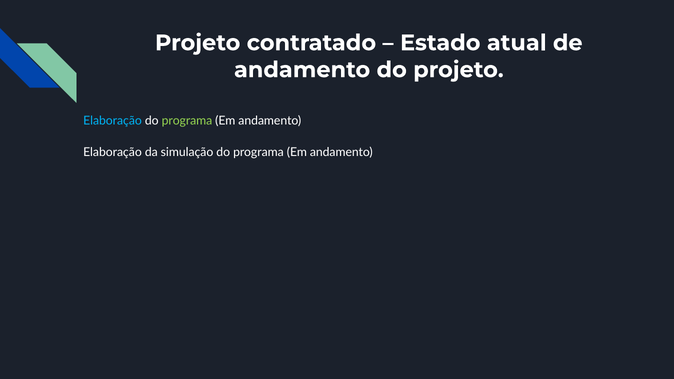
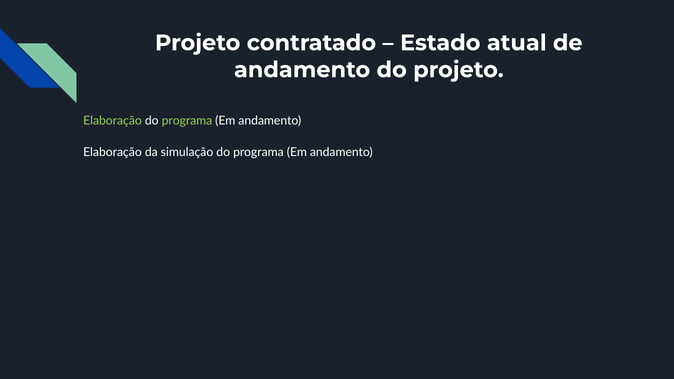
Elaboração colour: light blue -> light green (113, 121)
